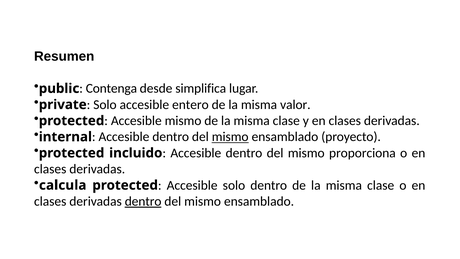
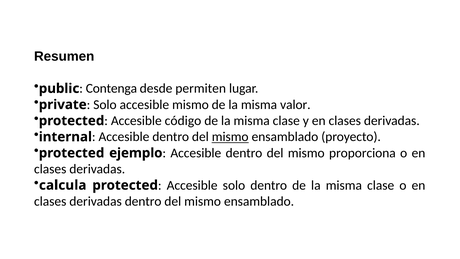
simplifica: simplifica -> permiten (201, 88)
accesible entero: entero -> mismo (190, 105)
Accesible mismo: mismo -> código (183, 121)
incluido: incluido -> ejemplo (136, 153)
dentro underline: present -> none (143, 201)
